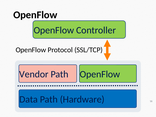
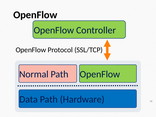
Vendor: Vendor -> Normal (34, 74)
